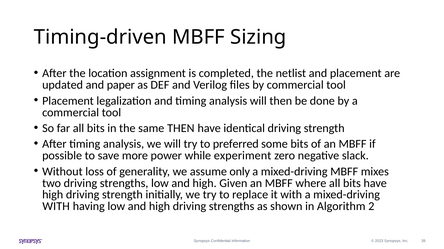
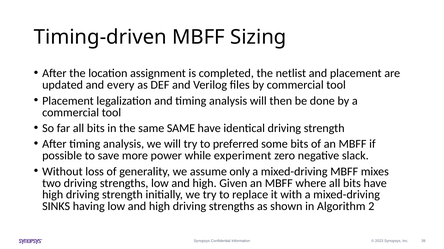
paper: paper -> every (121, 85)
same THEN: THEN -> SAME (181, 129)
WITH: WITH -> SINKS (56, 207)
